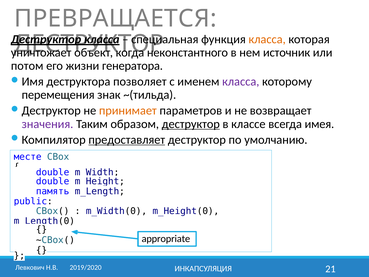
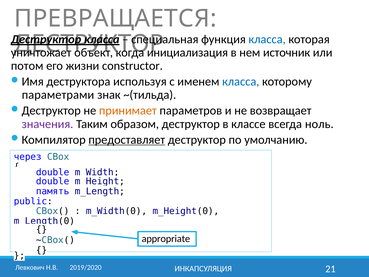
класса colour: orange -> blue (267, 39)
неконстантного: неконстантного -> инициализация (187, 53)
генератора: генератора -> constructor (132, 66)
позволяет: позволяет -> используя (140, 82)
класса colour: purple -> blue (241, 82)
перемещения: перемещения -> параметрами (58, 95)
деструктор underline: present -> none (191, 124)
имея: имея -> ноль (319, 124)
месте: месте -> через (28, 157)
